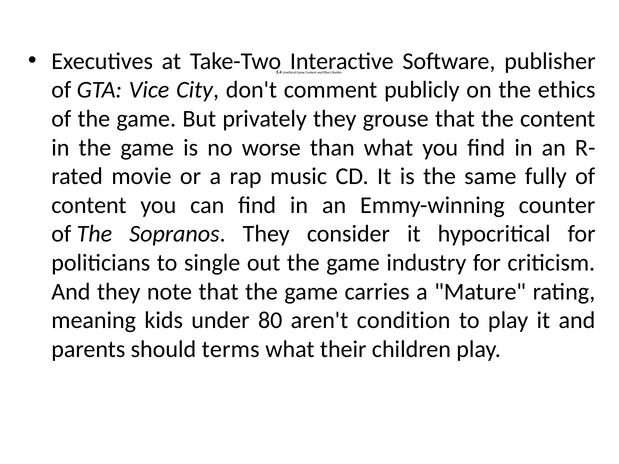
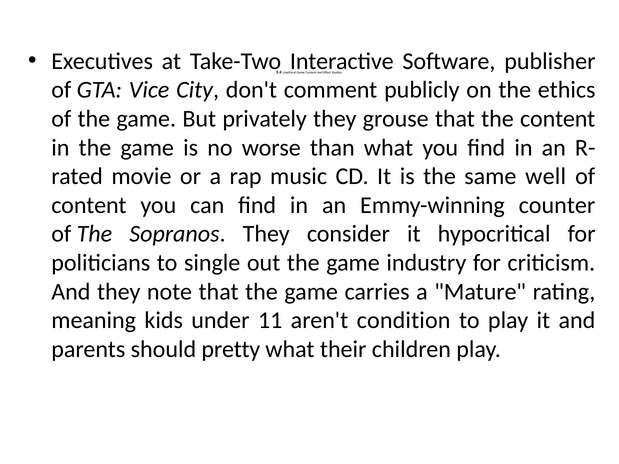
fully: fully -> well (546, 177)
80: 80 -> 11 (270, 321)
terms: terms -> pretty (231, 349)
